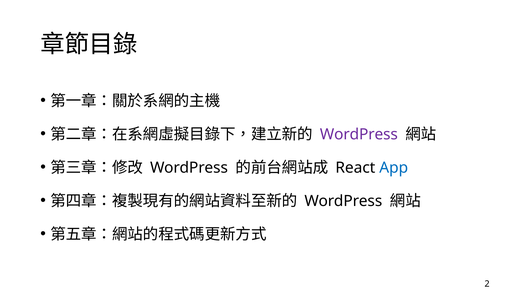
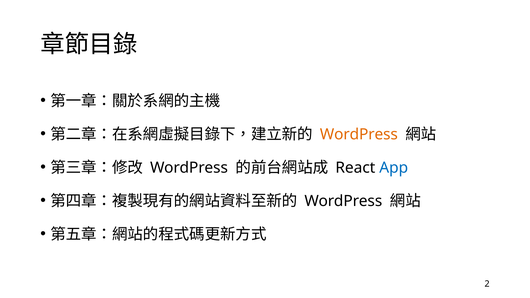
WordPress colour: purple -> orange (359, 134)
